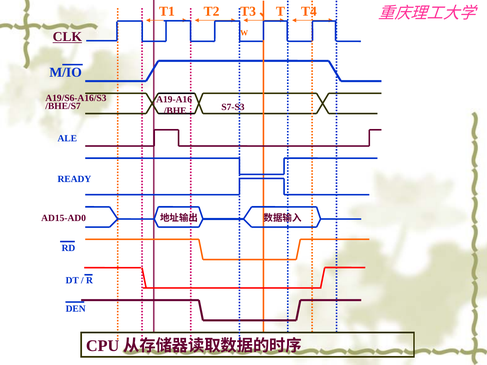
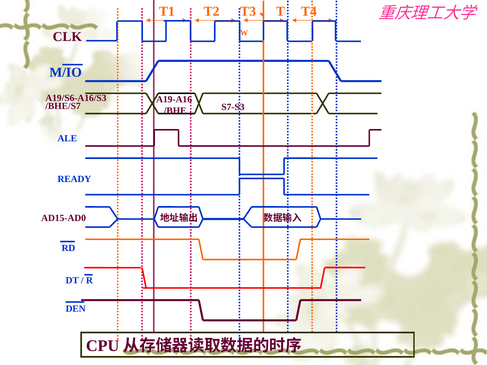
CLK underline: present -> none (67, 37)
